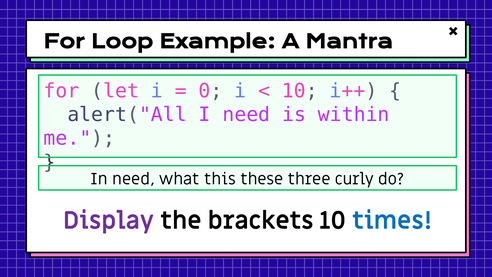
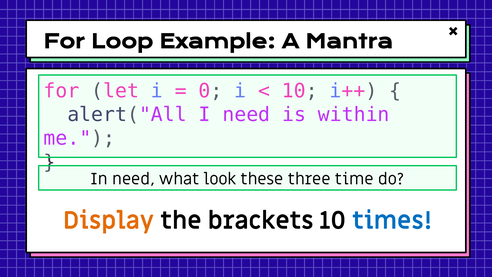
this: this -> look (220, 179)
curly: curly -> time (354, 179)
Display colour: purple -> orange (109, 220)
